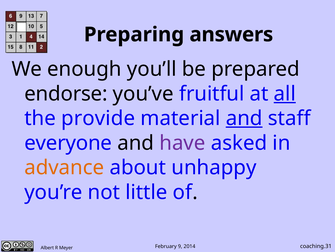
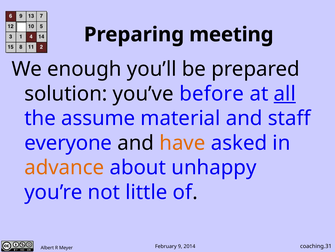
answers: answers -> meeting (231, 34)
endorse: endorse -> solution (66, 93)
fruitful: fruitful -> before (212, 93)
provide: provide -> assume (98, 118)
and underline: present -> none (244, 118)
have colour: purple -> orange (182, 143)
